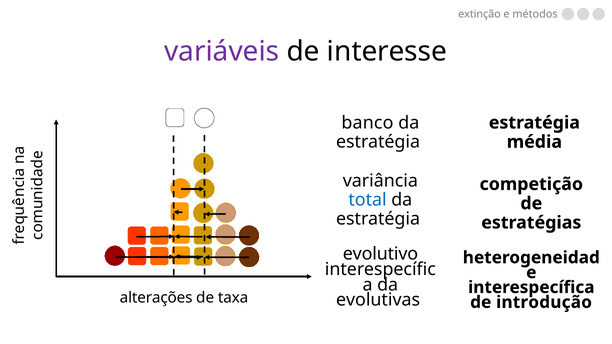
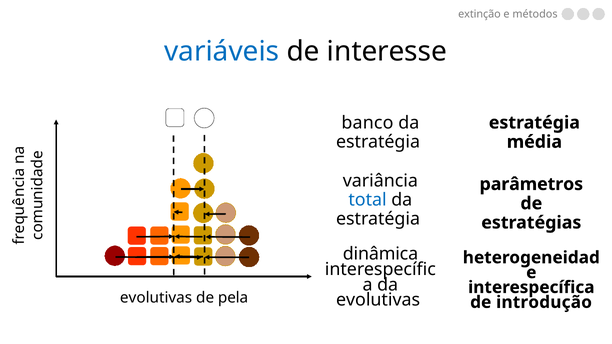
variáveis colour: purple -> blue (222, 51)
competição: competição -> parâmetros (531, 184)
evolutivo: evolutivo -> dinâmica (380, 254)
alterações: alterações -> evolutivas (156, 298)
taxa: taxa -> pela (233, 298)
